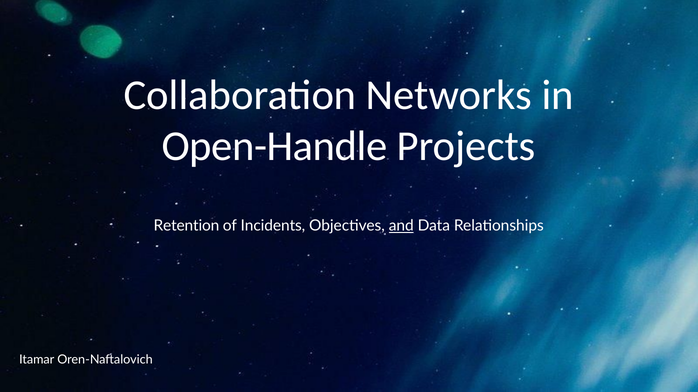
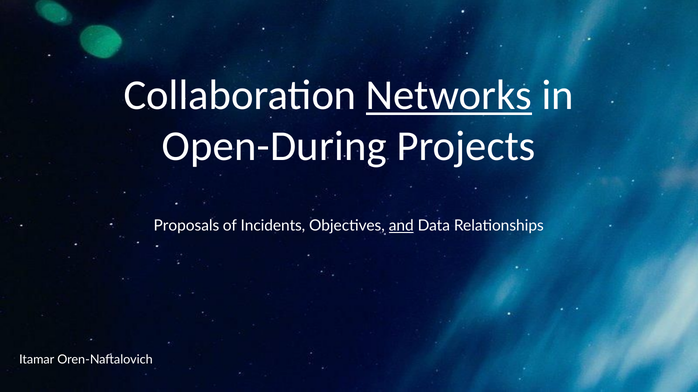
Networks underline: none -> present (449, 95)
Open-Handle: Open-Handle -> Open-During (274, 147)
Retention: Retention -> Proposals (186, 226)
